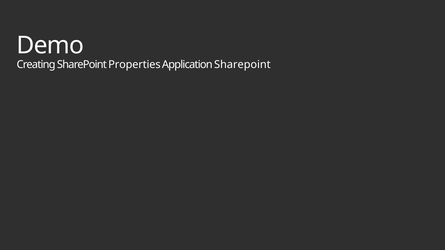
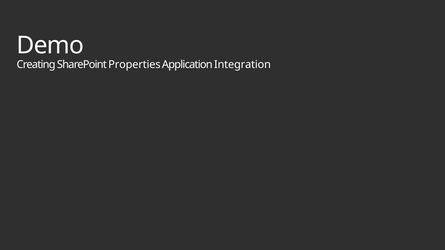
Application Sharepoint: Sharepoint -> Integration (242, 65)
